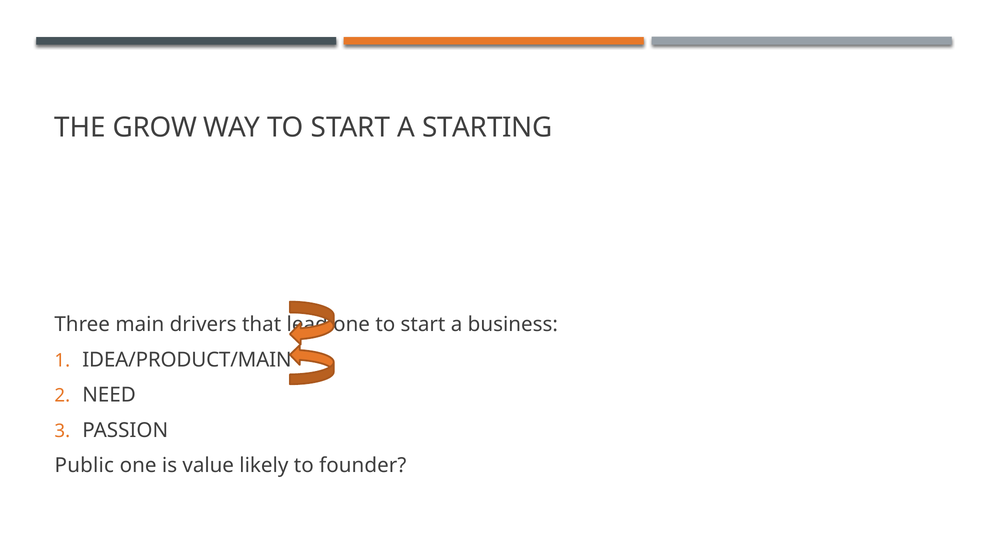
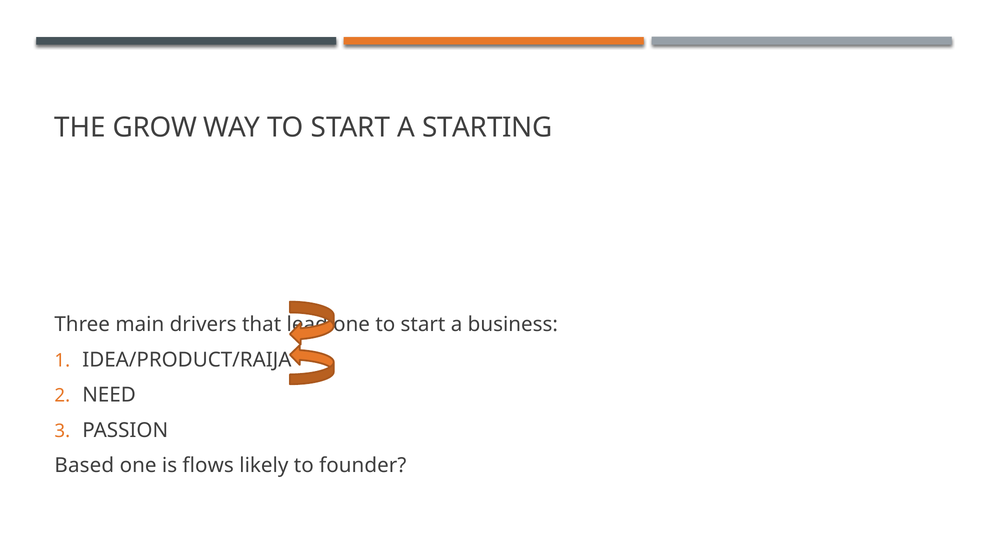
IDEA/PRODUCT/MAIN: IDEA/PRODUCT/MAIN -> IDEA/PRODUCT/RAIJA (187, 360)
Public: Public -> Based (84, 465)
value: value -> flows (208, 465)
